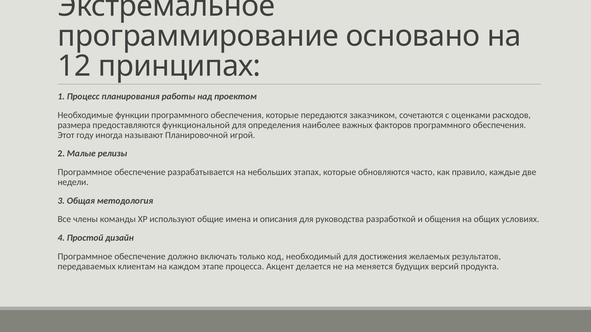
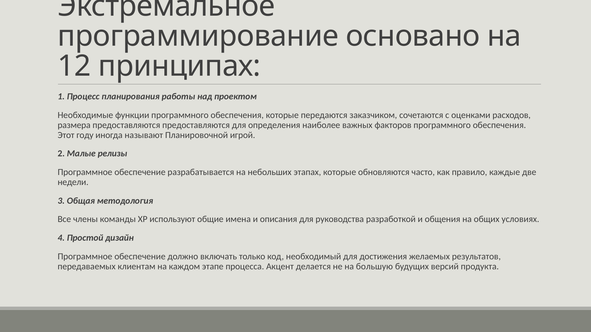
предоставляются функциональной: функциональной -> предоставляются (196, 125)
меняется: меняется -> большую (374, 267)
